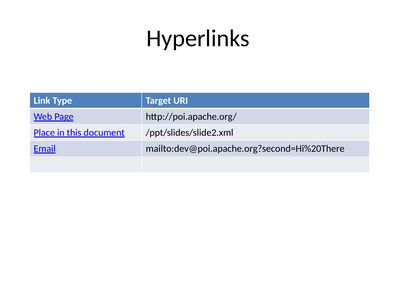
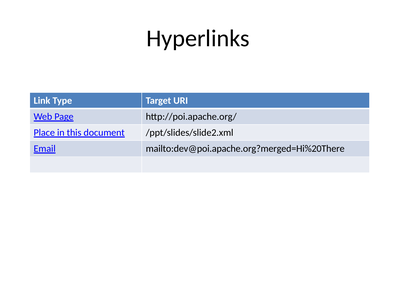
mailto:dev@poi.apache.org?second=Hi%20There: mailto:dev@poi.apache.org?second=Hi%20There -> mailto:dev@poi.apache.org?merged=Hi%20There (245, 149)
